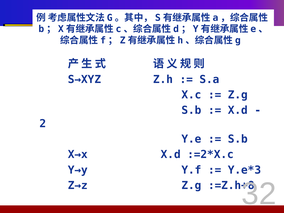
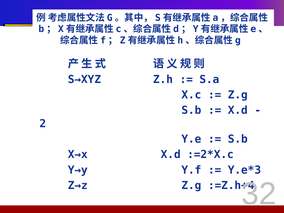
:=Z.h+8: :=Z.h+8 -> :=Z.h+4 (231, 185)
